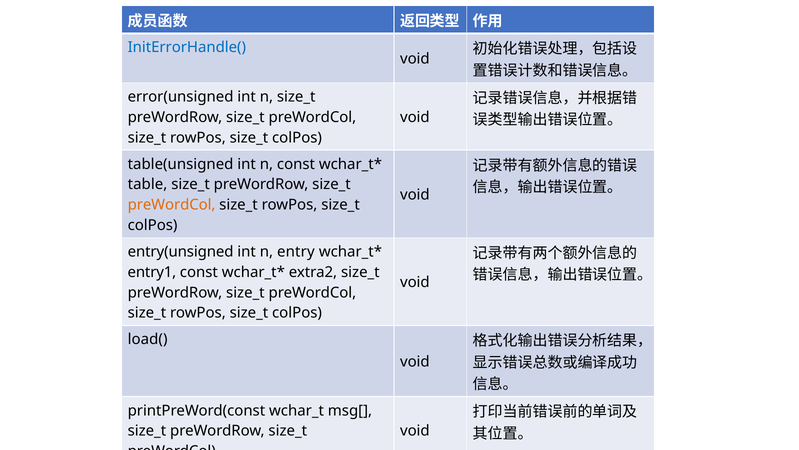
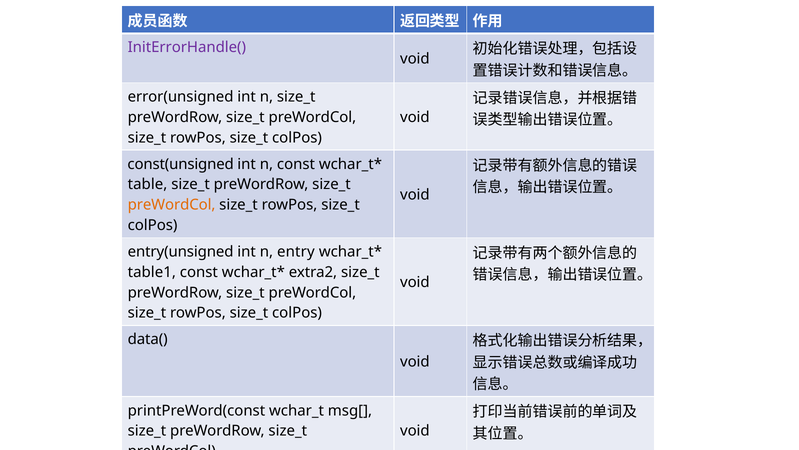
InitErrorHandle( colour: blue -> purple (187, 47)
table(unsigned: table(unsigned -> const(unsigned (181, 164)
entry1: entry1 -> table1 (152, 272)
load(: load( -> data( (148, 339)
